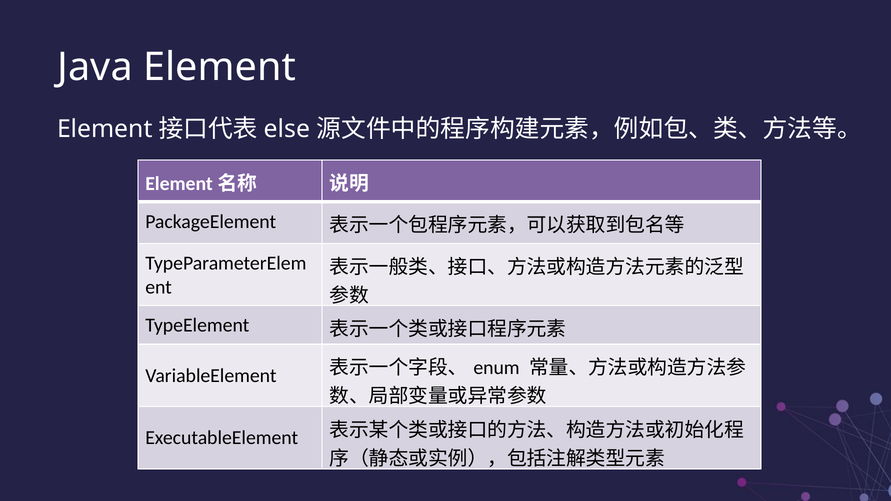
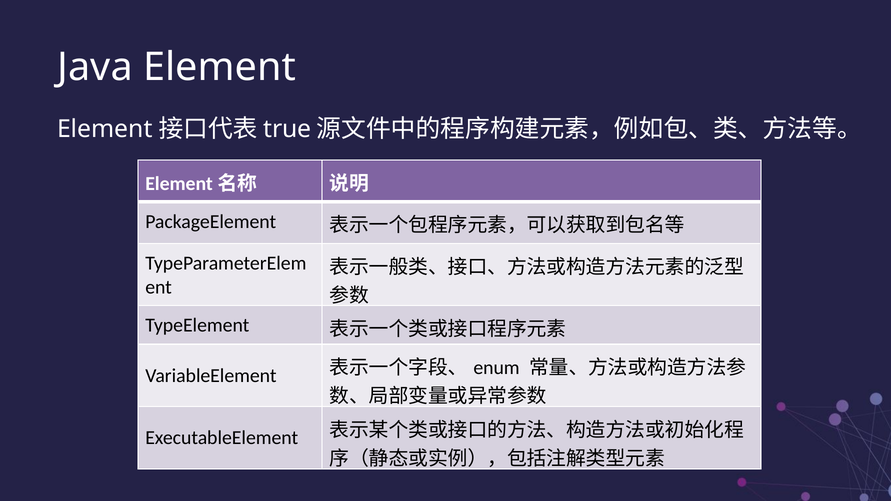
else: else -> true (287, 129)
